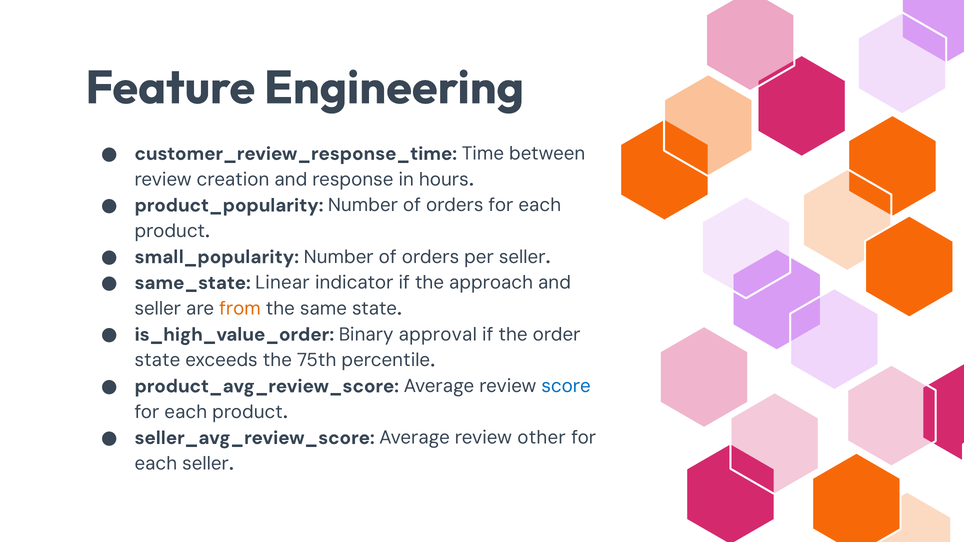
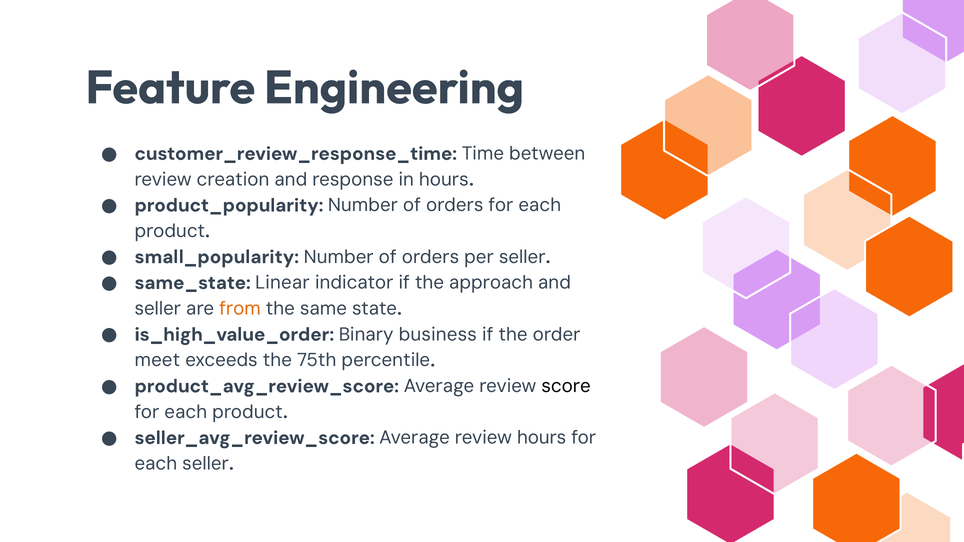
approval: approval -> business (438, 335)
state: state -> meet (157, 360)
score colour: blue -> black (566, 386)
review other: other -> hours (542, 438)
